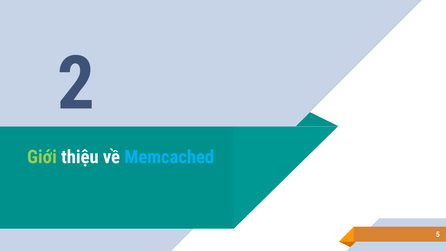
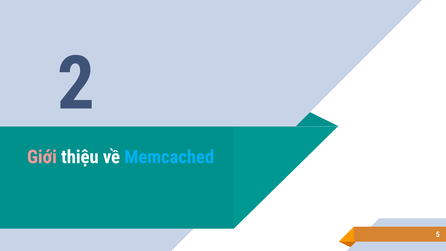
Giới colour: light green -> pink (42, 157)
